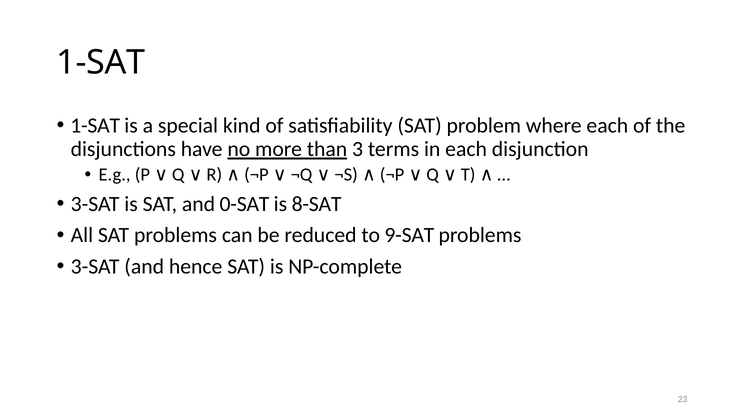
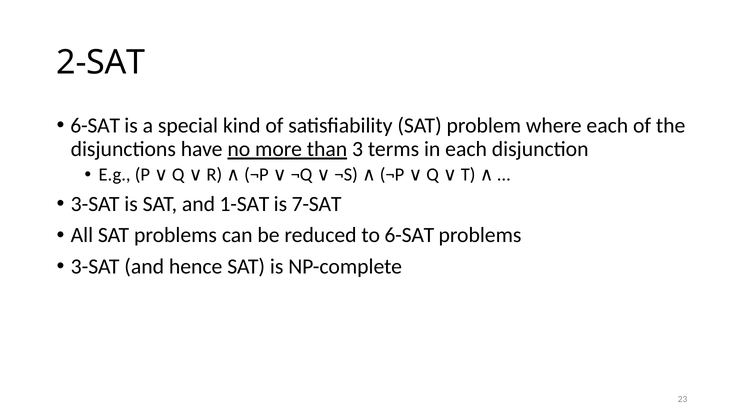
1-SAT: 1-SAT -> 2-SAT (101, 62)
1-SAT: 1-SAT -> 6-SAT (95, 126)
0-SAT: 0-SAT -> 1-SAT (245, 204)
8-SAT: 8-SAT -> 7-SAT (317, 204)
to 9-SAT: 9-SAT -> 6-SAT (409, 236)
